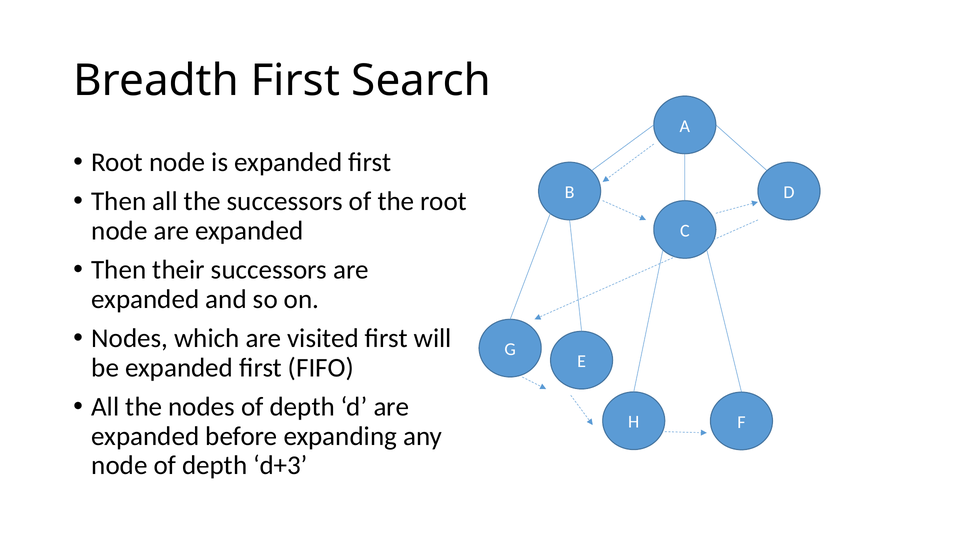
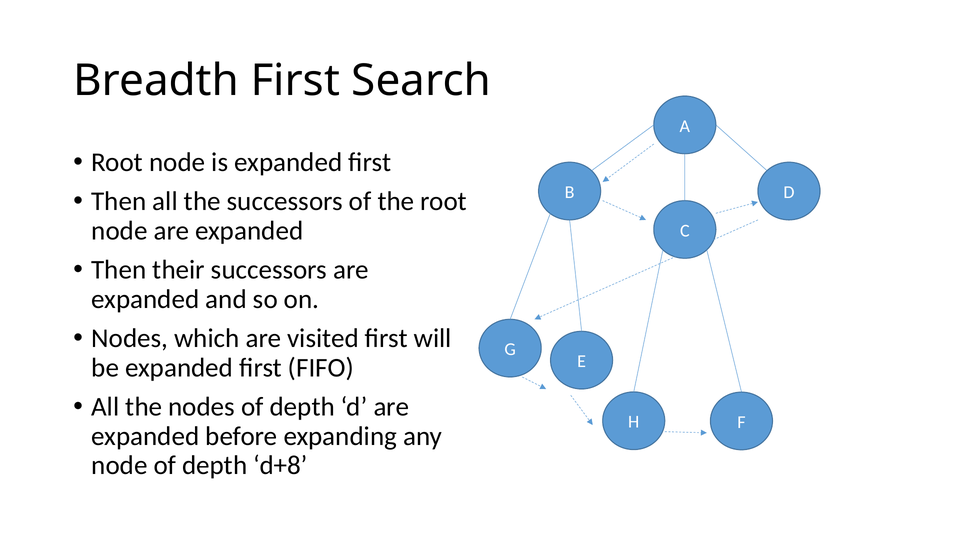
d+3: d+3 -> d+8 (280, 466)
